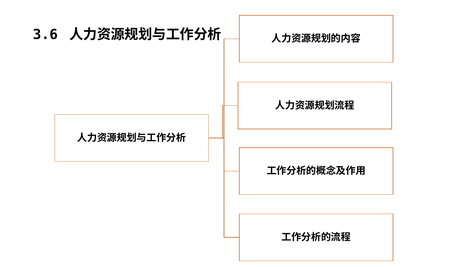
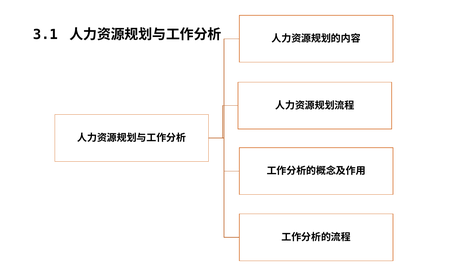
3.6: 3.6 -> 3.1 (45, 35)
